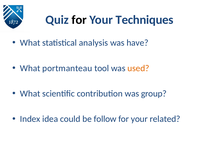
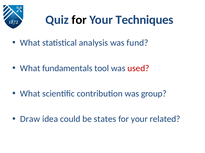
have: have -> fund (137, 43)
portmanteau: portmanteau -> fundamentals (67, 69)
used colour: orange -> red (138, 69)
Index: Index -> Draw (30, 120)
follow: follow -> states (105, 120)
